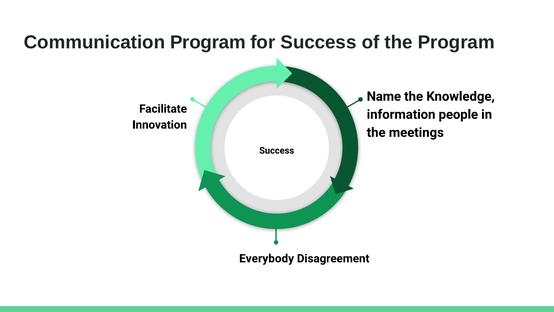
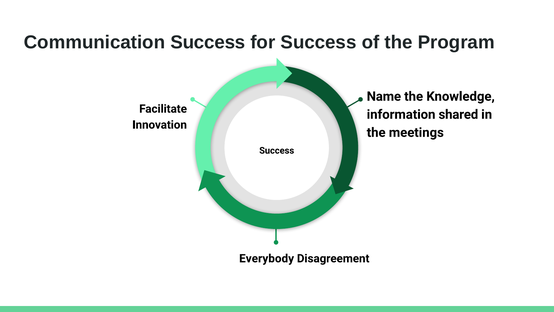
Communication Program: Program -> Success (208, 42)
people: people -> shared (458, 114)
